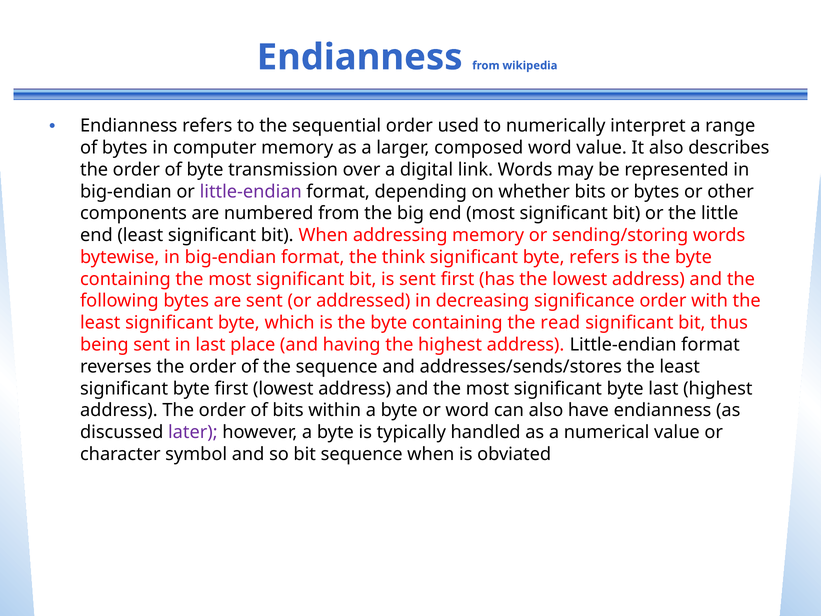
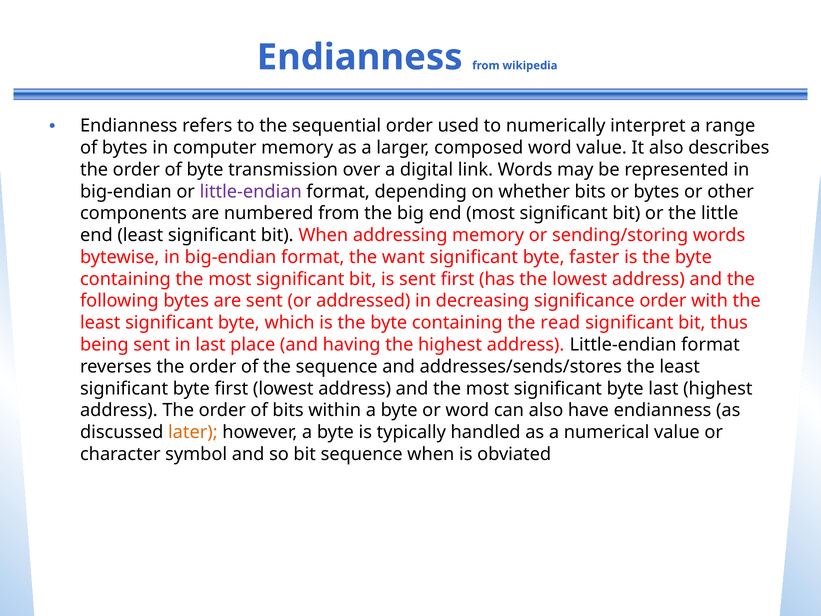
think: think -> want (403, 257)
byte refers: refers -> faster (594, 257)
later colour: purple -> orange (193, 432)
